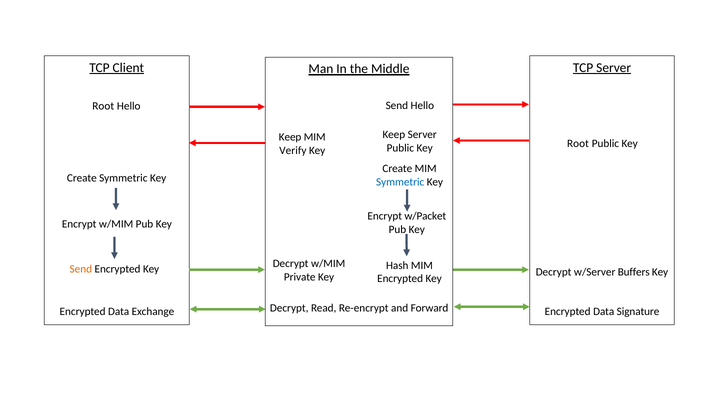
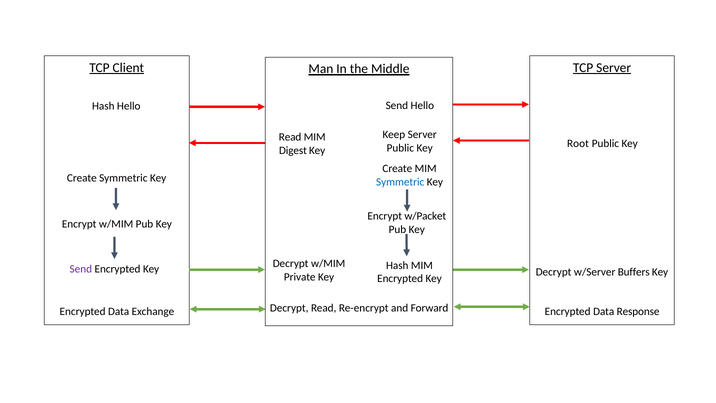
Root: Root -> Hash (103, 106)
Keep: Keep -> Read (290, 137)
Verify: Verify -> Digest (293, 151)
Send colour: orange -> purple (81, 269)
Signature: Signature -> Response (638, 311)
